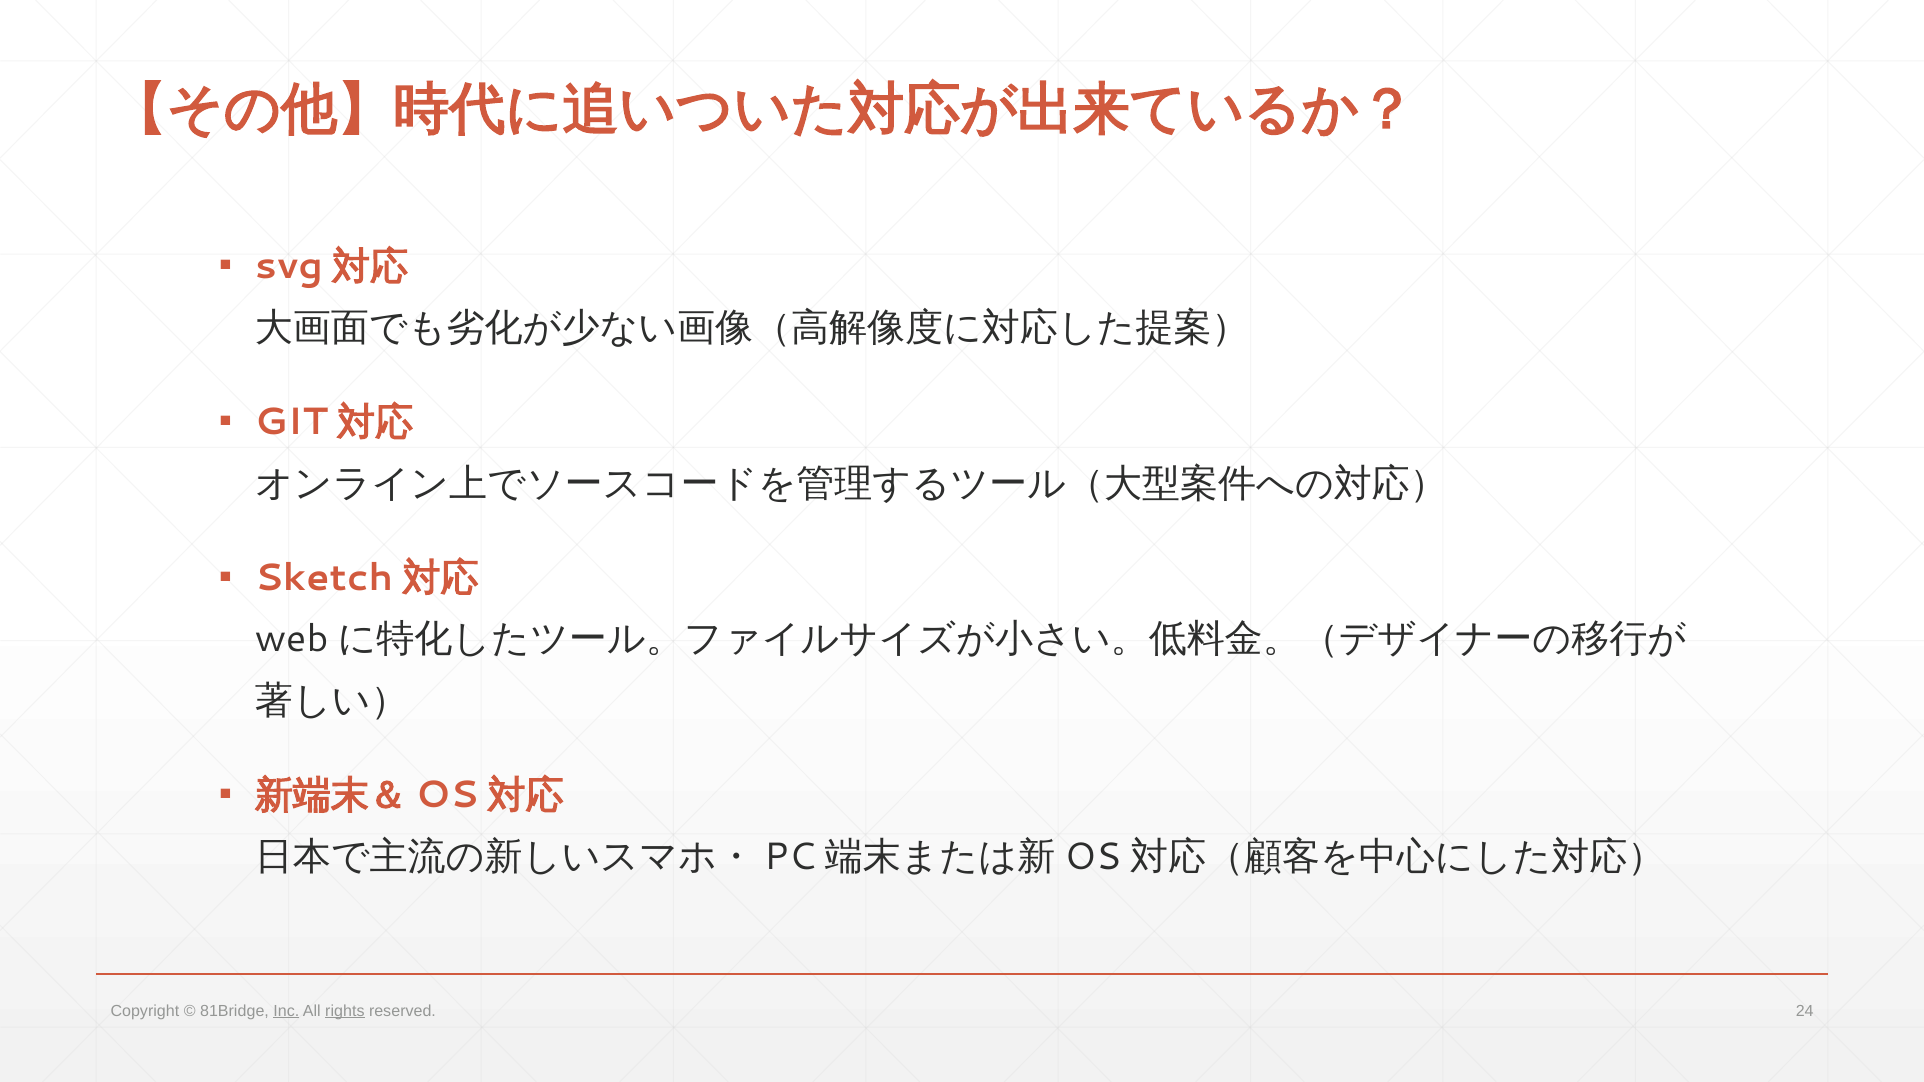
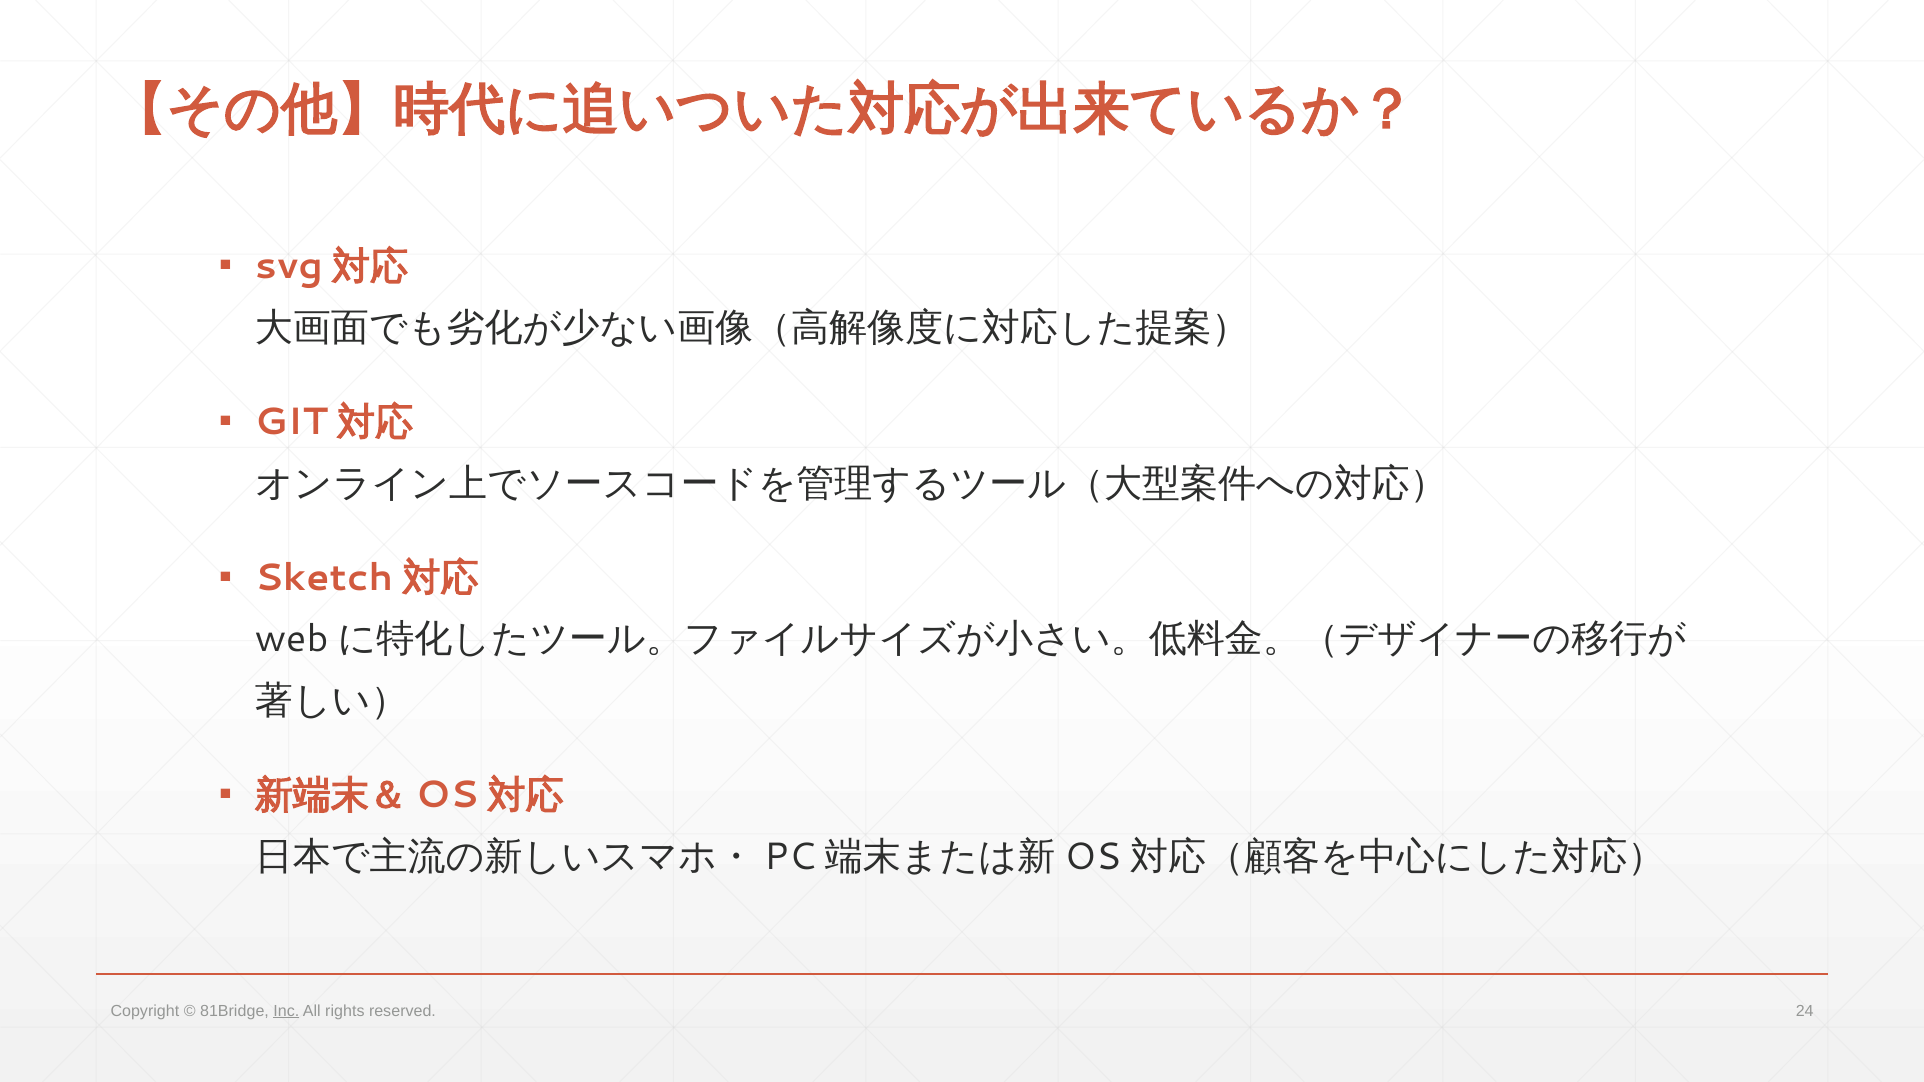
rights underline: present -> none (345, 1011)
